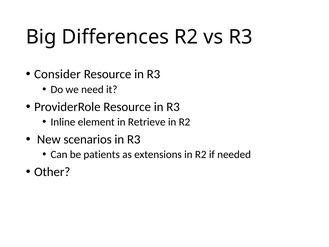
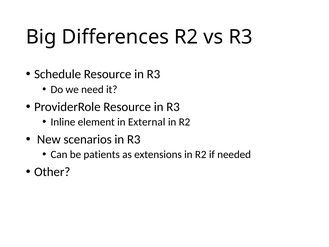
Consider: Consider -> Schedule (58, 74)
Retrieve: Retrieve -> External (147, 122)
